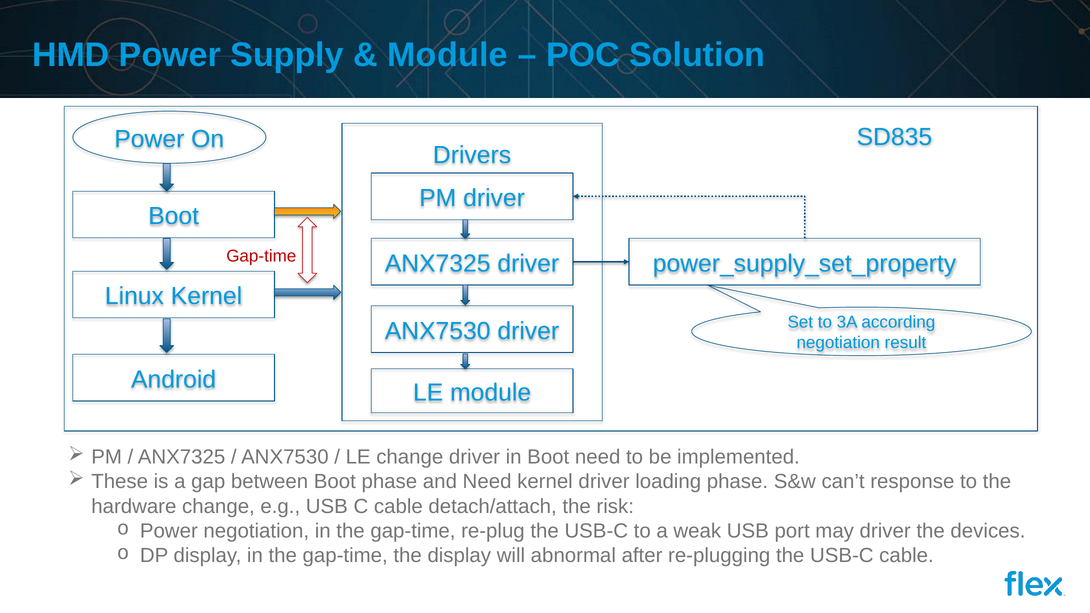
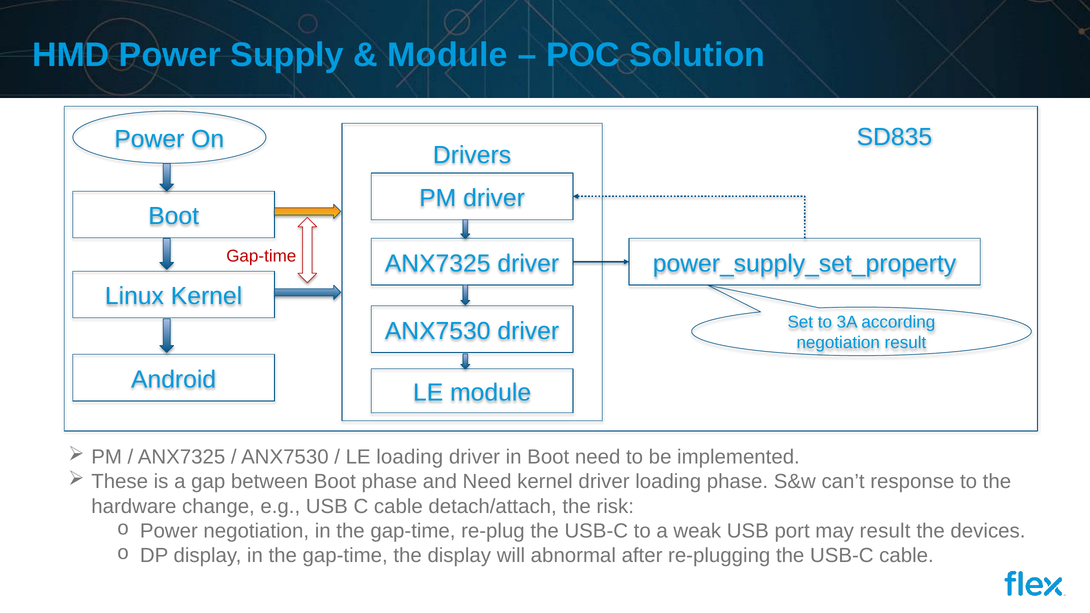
LE change: change -> loading (410, 457)
may driver: driver -> result (885, 531)
